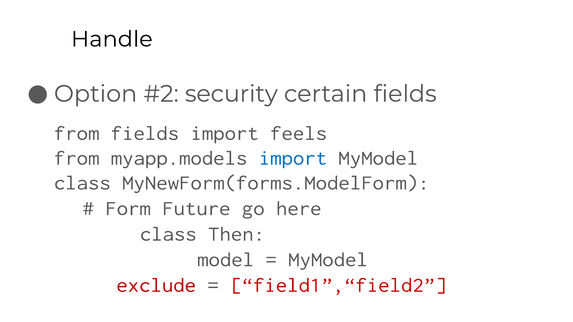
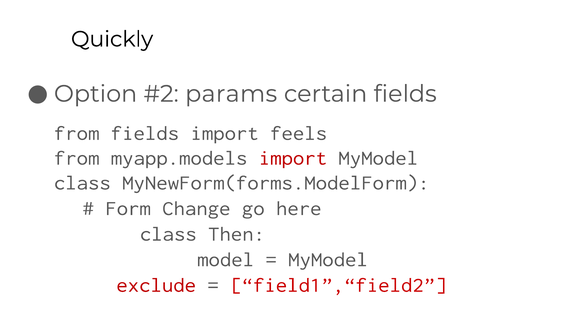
Handle: Handle -> Quickly (112, 39)
security: security -> params (231, 94)
import colour: blue -> red (293, 158)
Future: Future -> Change (196, 208)
